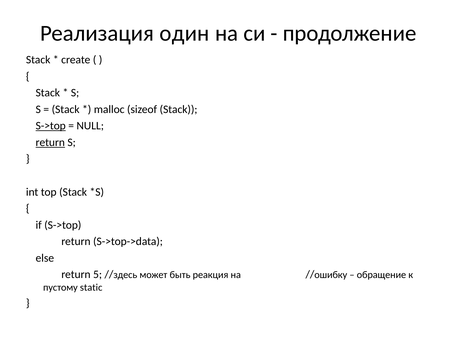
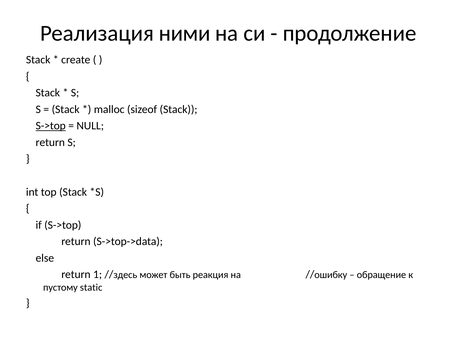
один: один -> ними (185, 33)
return underline: present -> none (50, 143)
5: 5 -> 1 (98, 275)
